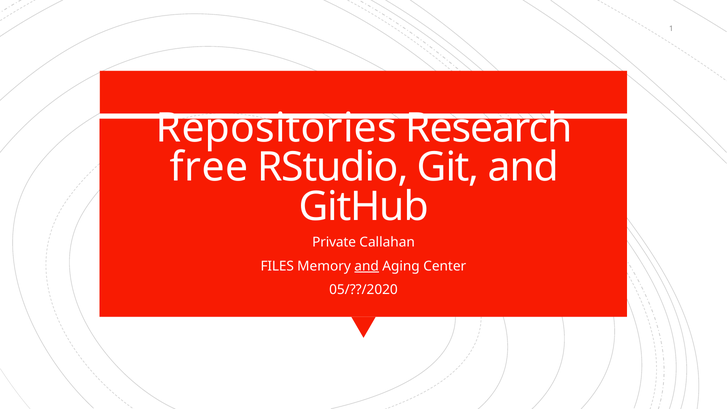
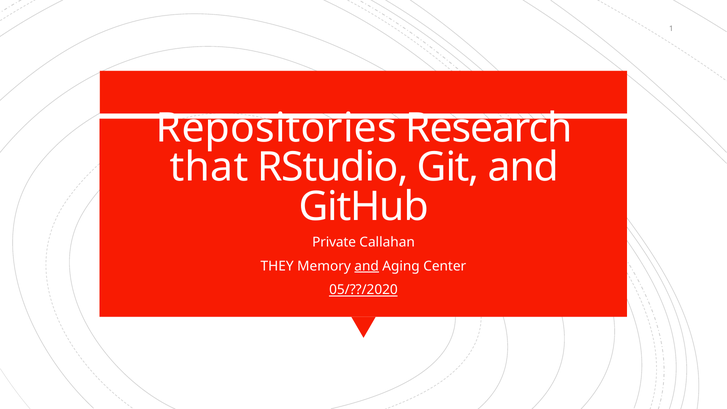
free: free -> that (209, 167)
FILES: FILES -> THEY (277, 266)
05/??/2020 underline: none -> present (363, 290)
